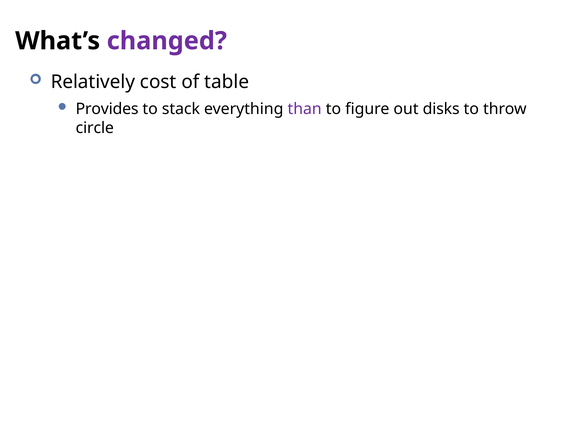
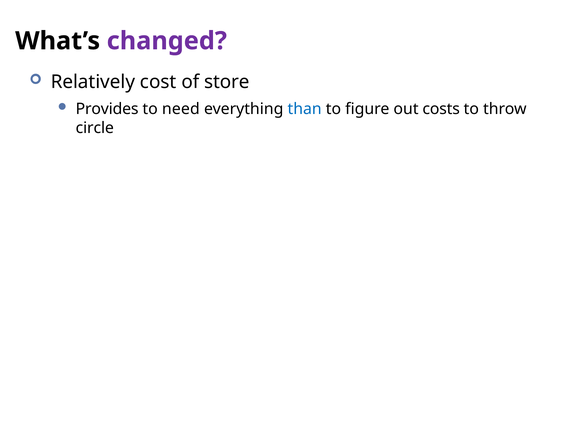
table: table -> store (227, 82)
stack: stack -> need (181, 109)
than colour: purple -> blue (305, 109)
disks: disks -> costs (441, 109)
